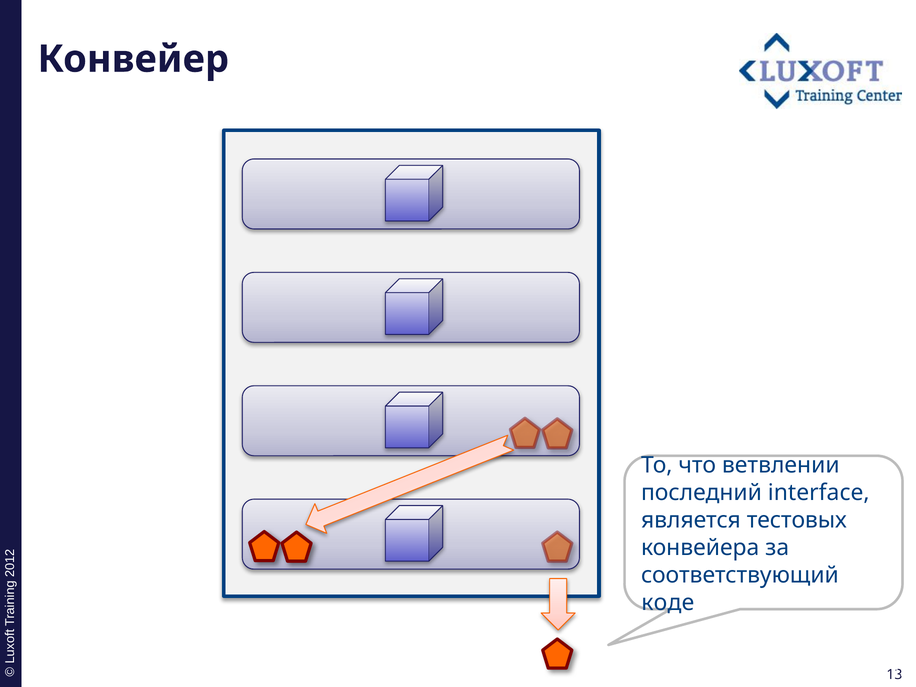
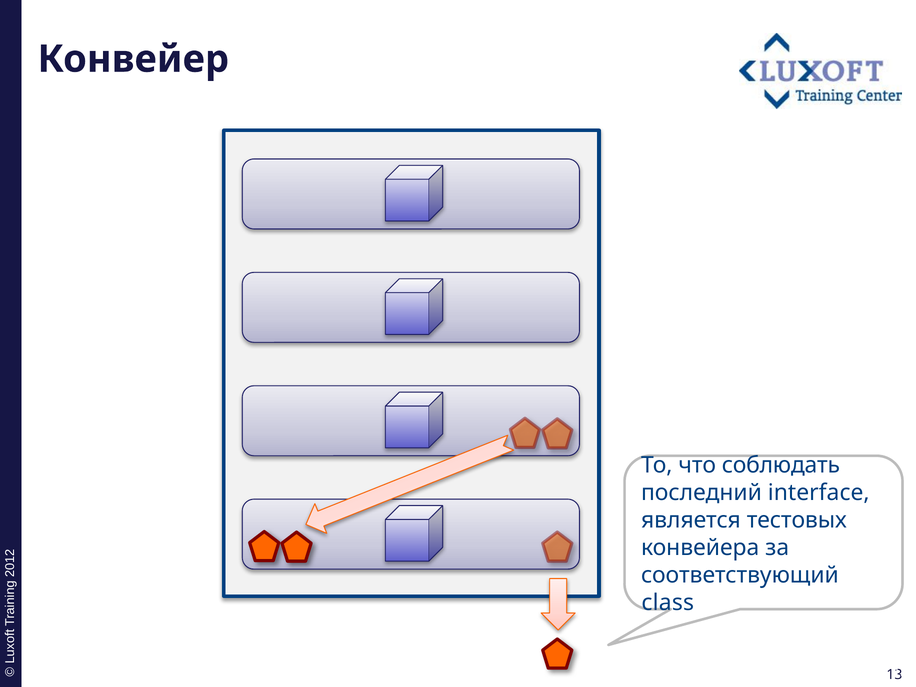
ветвлении: ветвлении -> соблюдать (781, 465)
коде: коде -> class (668, 603)
